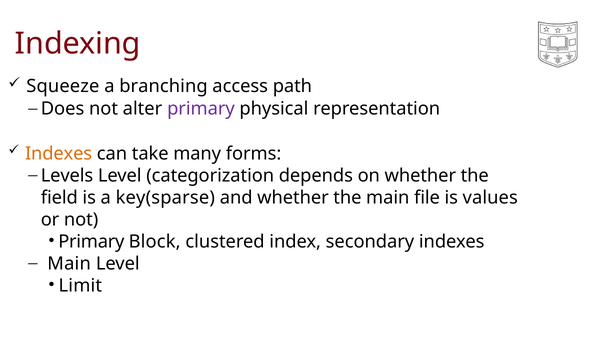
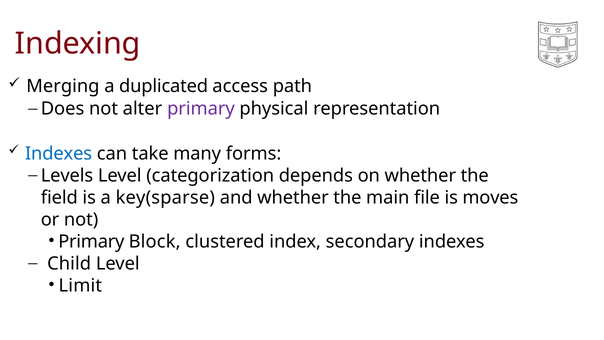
Squeeze: Squeeze -> Merging (63, 86)
branching: branching -> duplicated (164, 86)
Indexes colour: orange -> blue (59, 153)
values: values -> moves (490, 197)
Main: Main -> Child (69, 263)
